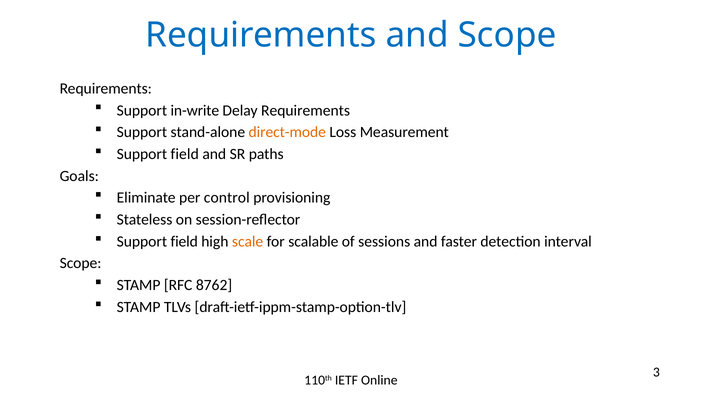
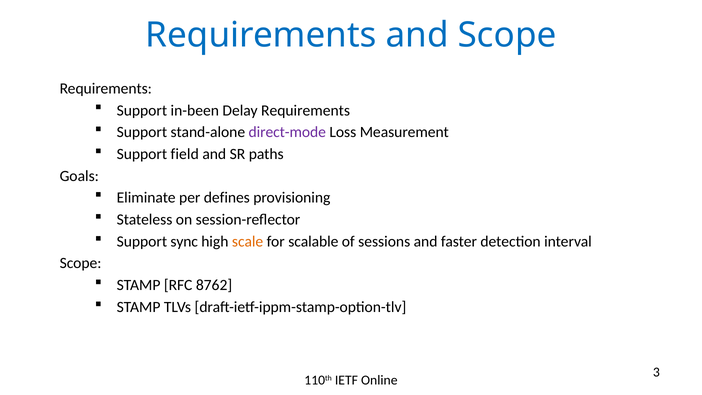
in-write: in-write -> in-been (195, 110)
direct-mode colour: orange -> purple (287, 132)
control: control -> defines (227, 198)
field: field -> sync (184, 241)
